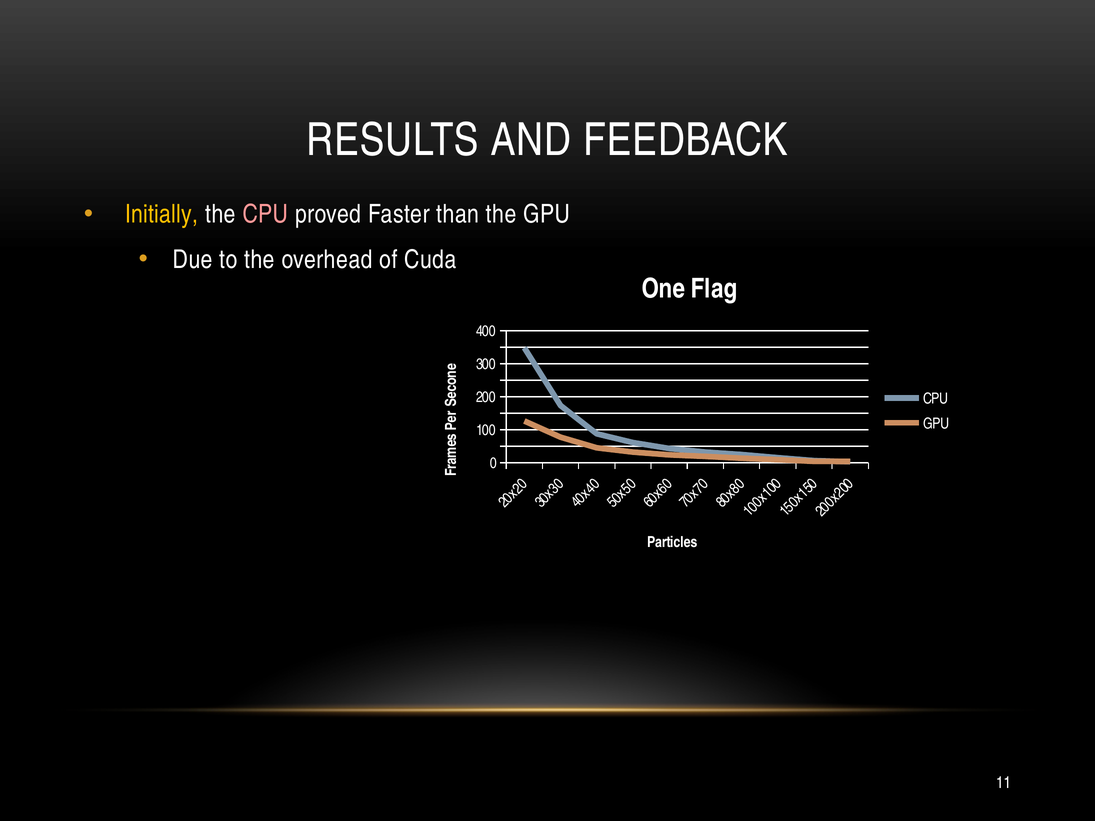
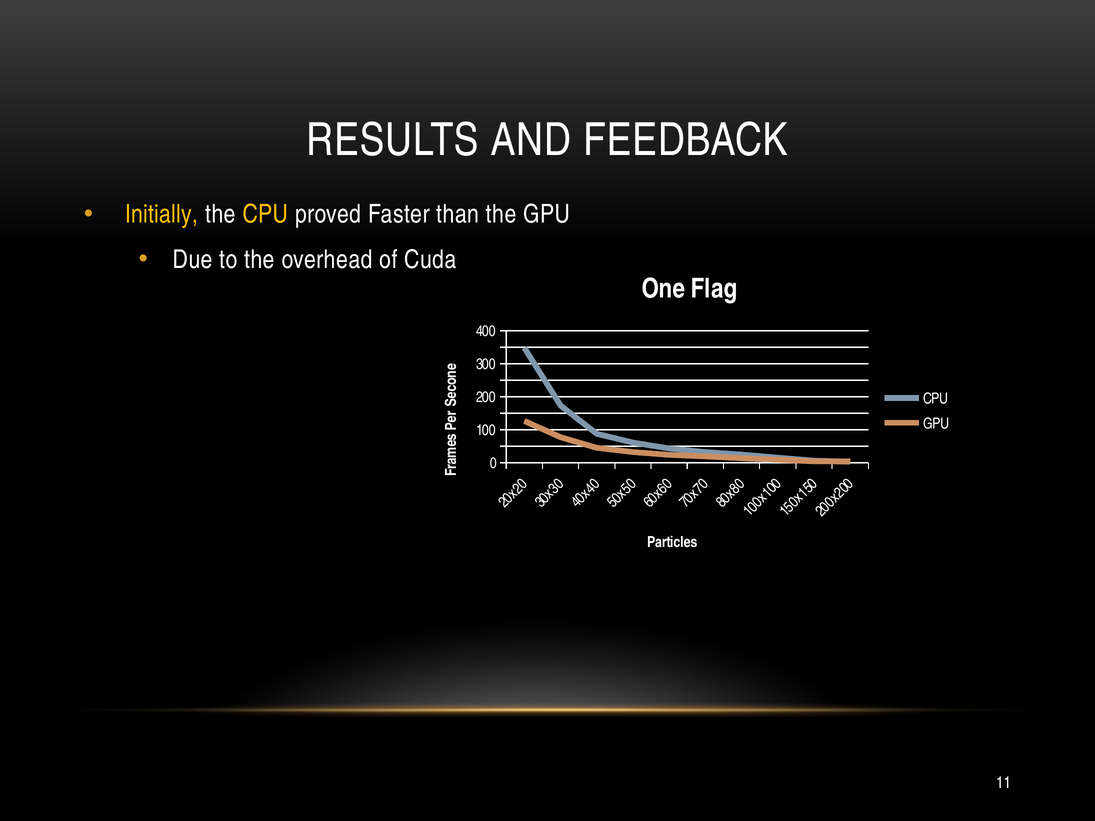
CPU colour: pink -> yellow (265, 214)
